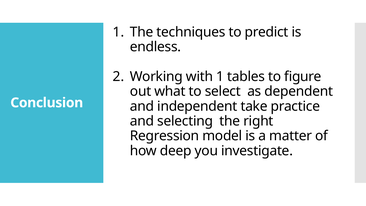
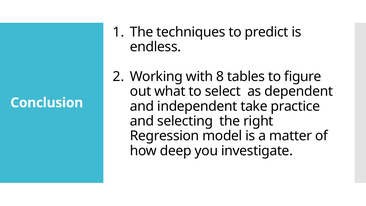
with 1: 1 -> 8 (220, 77)
